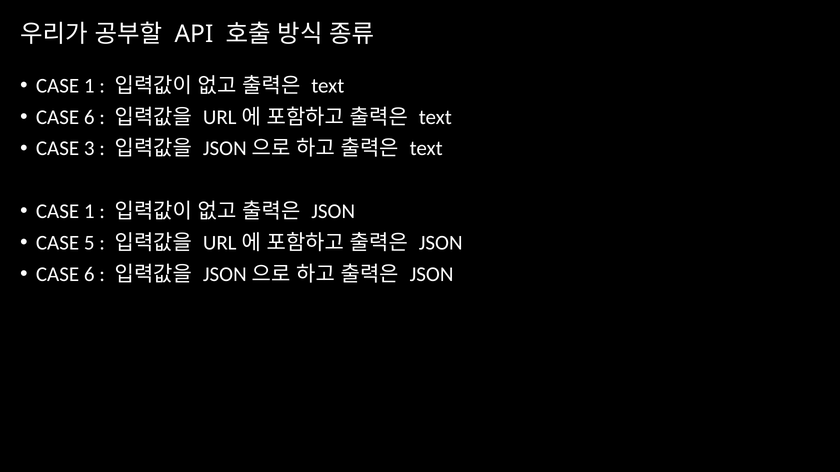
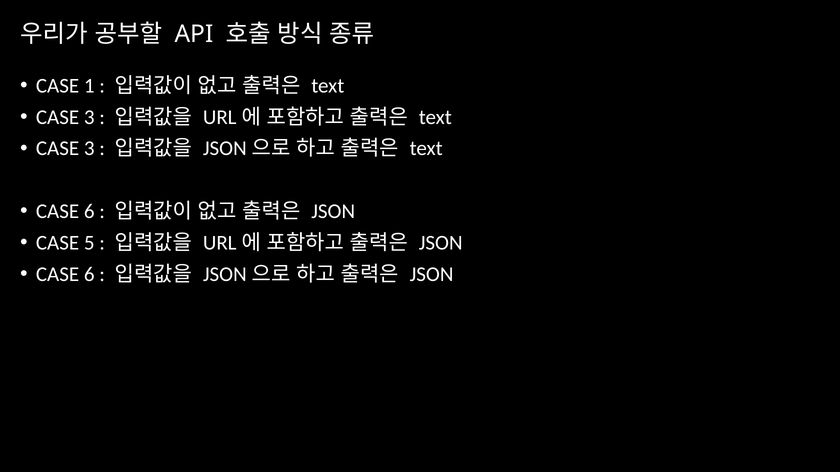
6: 6 -> 3 (89, 117)
1: 1 -> 6 (89, 212)
